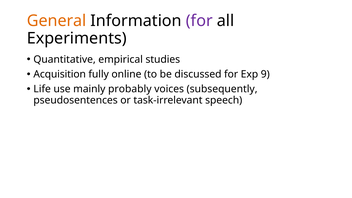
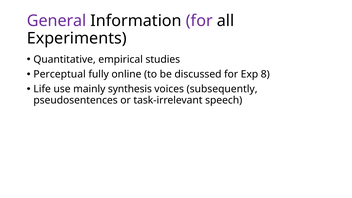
General colour: orange -> purple (57, 21)
Acquisition: Acquisition -> Perceptual (60, 74)
9: 9 -> 8 (265, 74)
probably: probably -> synthesis (130, 89)
